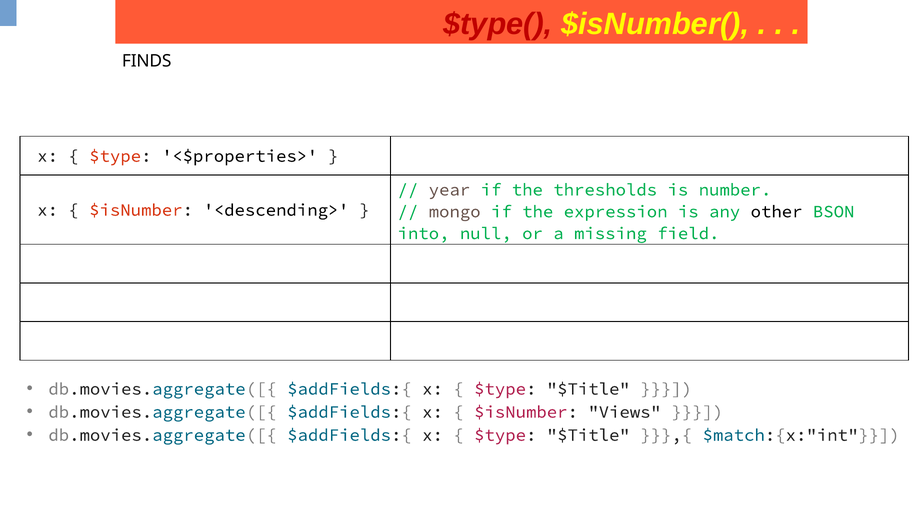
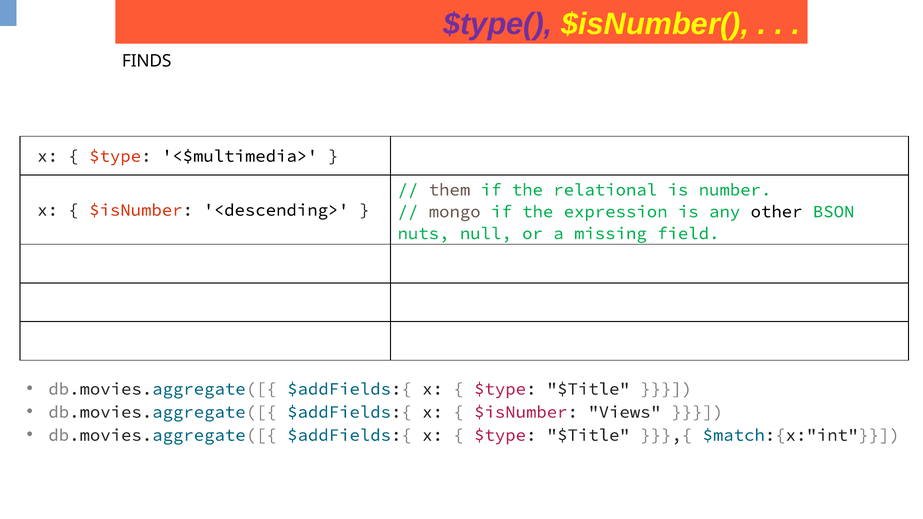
$type( colour: red -> purple (498, 24)
<$properties>: <$properties> -> <$multimedia> (240, 156)
year: year -> them (449, 190)
thresholds: thresholds -> relational (605, 190)
into: into -> nuts (424, 233)
